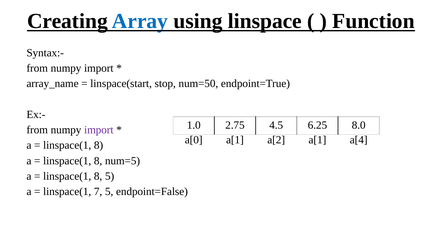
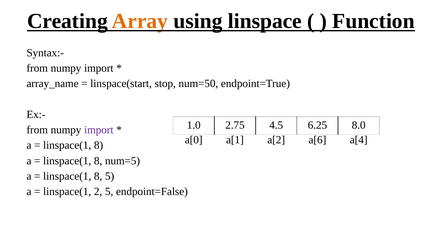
Array colour: blue -> orange (140, 21)
a[2 a[1: a[1 -> a[6 (317, 140)
7: 7 -> 2 (98, 192)
